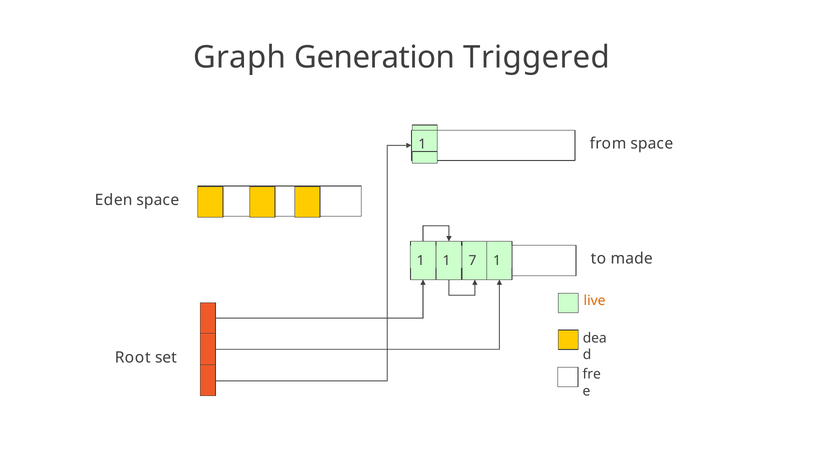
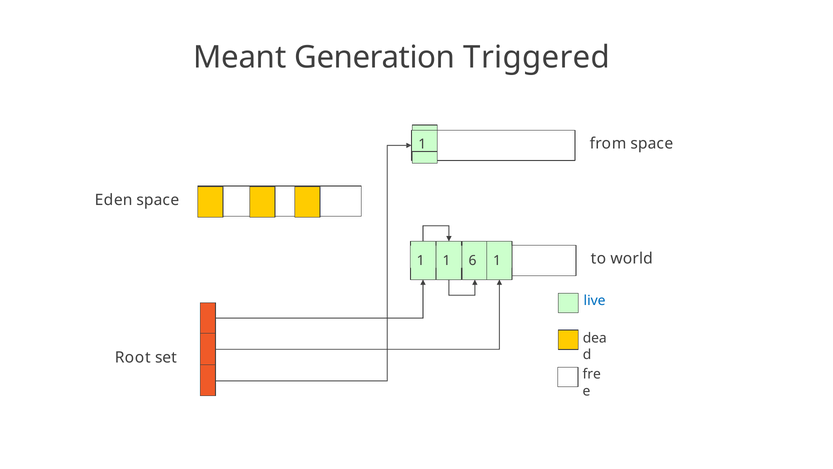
Graph: Graph -> Meant (240, 57)
made: made -> world (632, 258)
7: 7 -> 6 (472, 260)
live colour: orange -> blue (595, 300)
